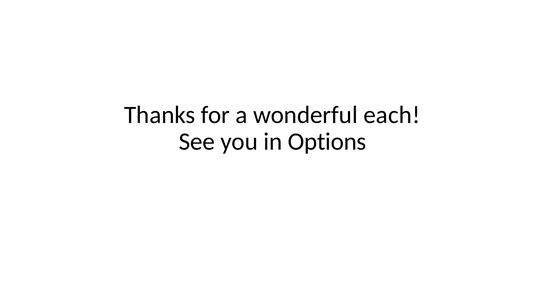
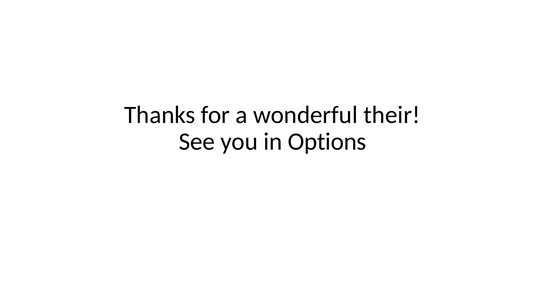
each: each -> their (392, 115)
